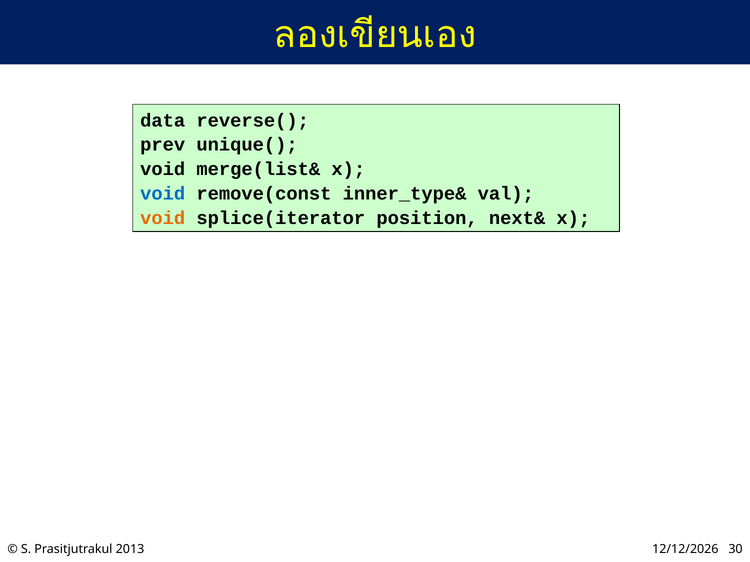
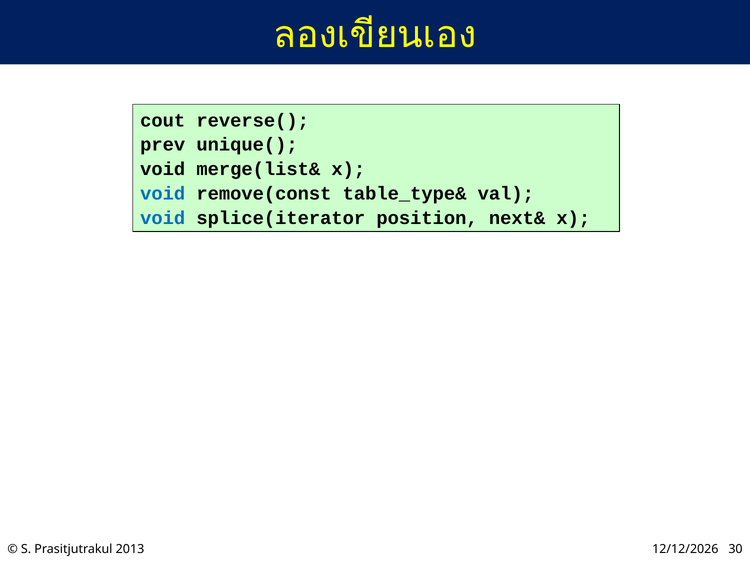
data: data -> cout (163, 121)
inner_type&: inner_type& -> table_type& (405, 194)
void colour: orange -> blue (163, 218)
